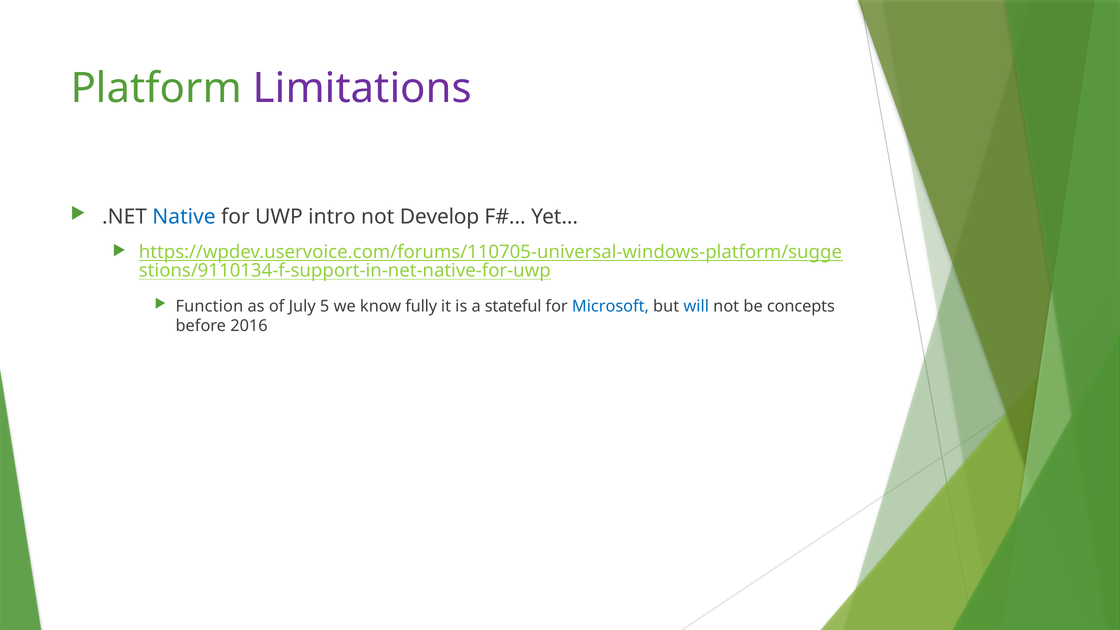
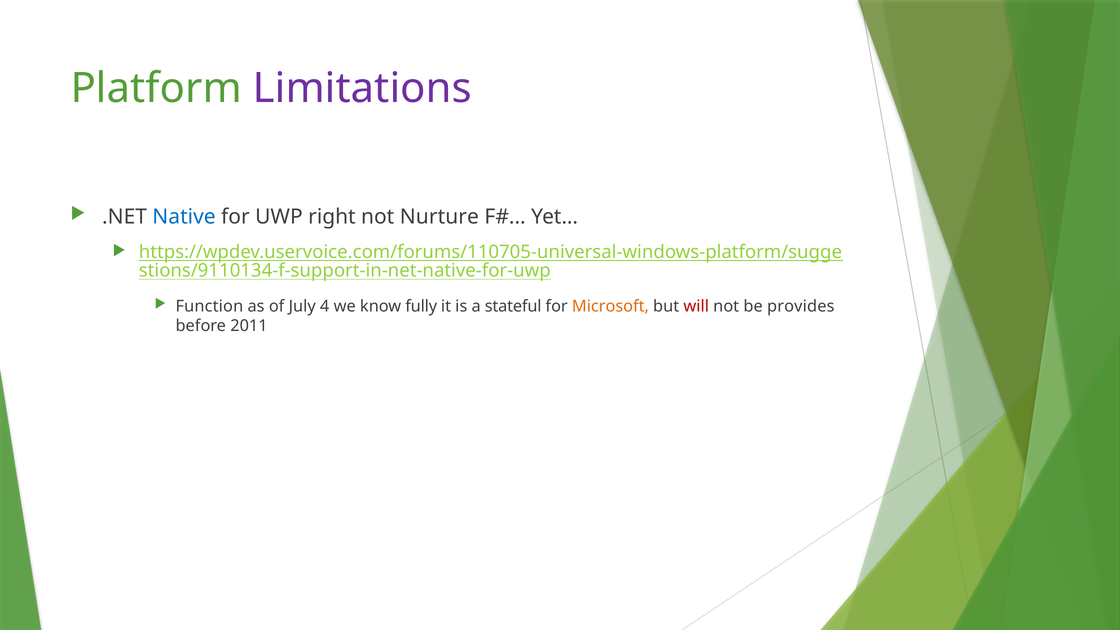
intro: intro -> right (332, 217)
Develop: Develop -> Nurture (439, 217)
5: 5 -> 4 (325, 306)
Microsoft colour: blue -> orange (610, 306)
will colour: blue -> red (696, 306)
concepts: concepts -> provides (801, 306)
2016: 2016 -> 2011 (249, 326)
